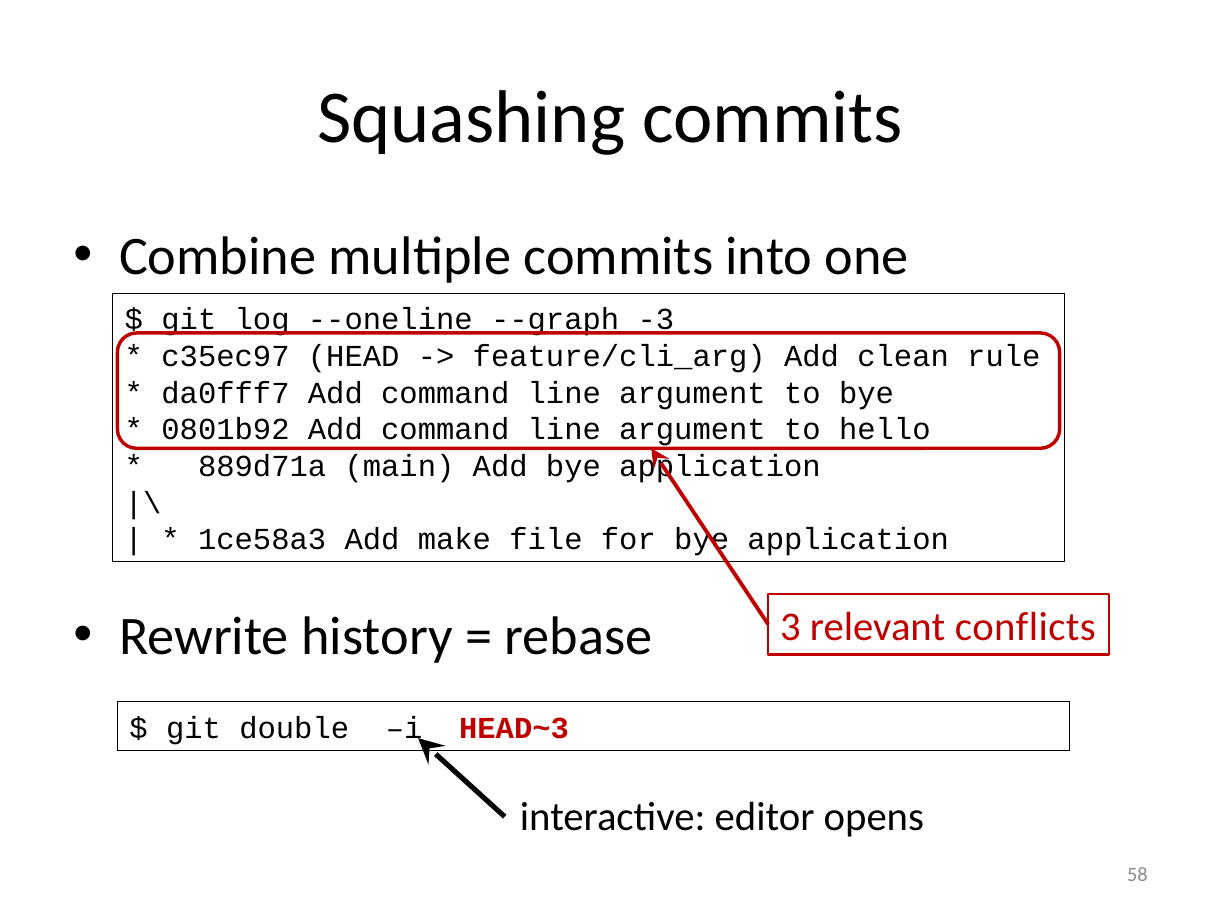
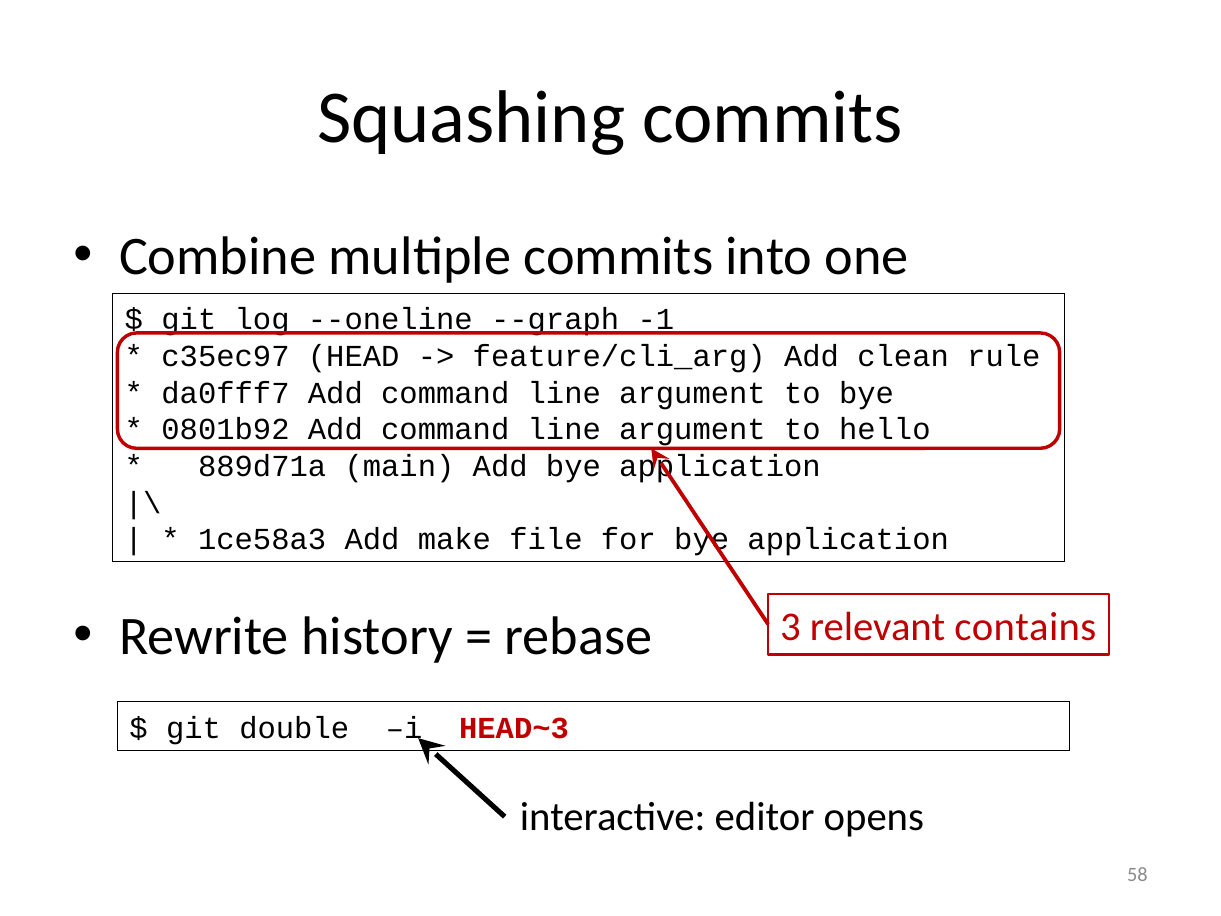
-3: -3 -> -1 (656, 320)
conflicts: conflicts -> contains (1025, 627)
